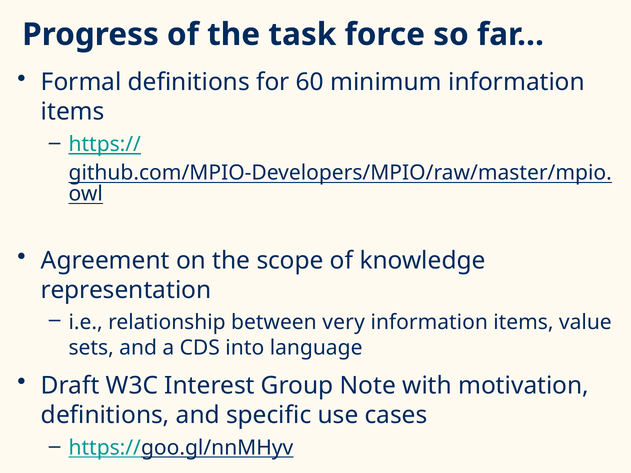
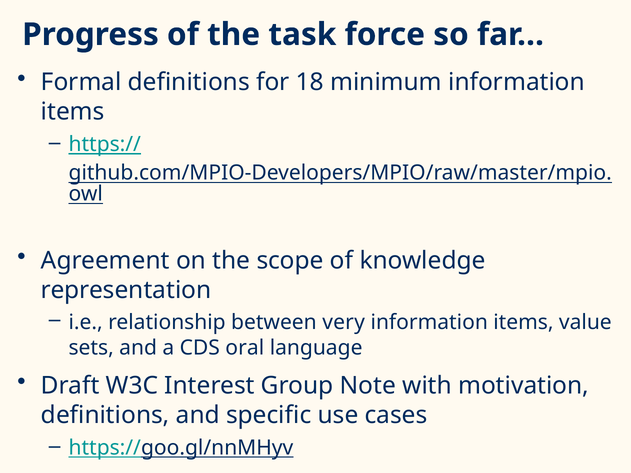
60: 60 -> 18 (310, 82)
into: into -> oral (245, 348)
